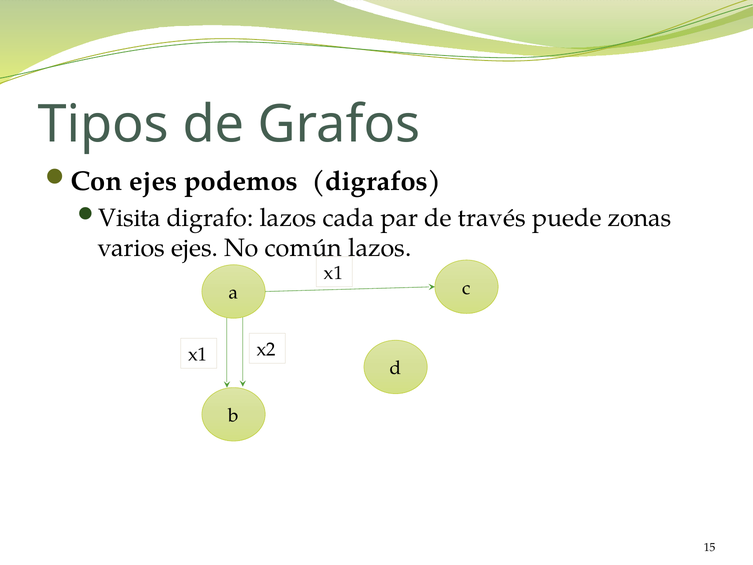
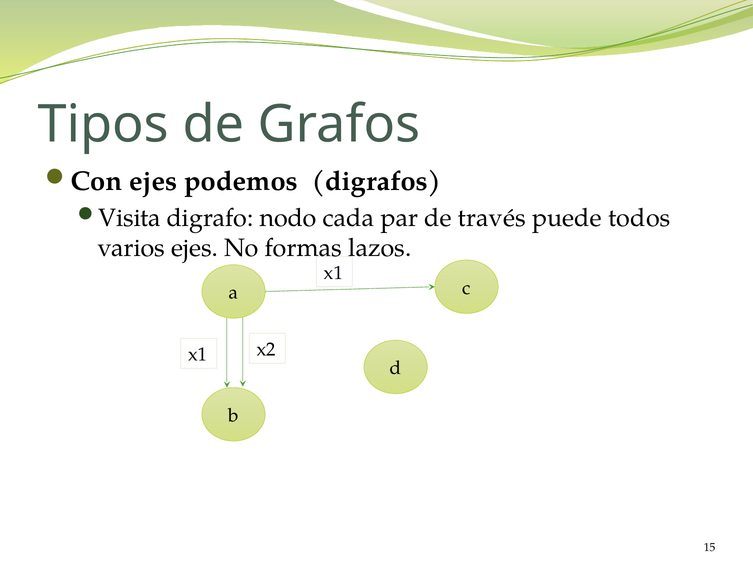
digrafo lazos: lazos -> nodo (288, 218)
zonas: zonas -> todos (639, 218)
común: común -> formas (303, 248)
